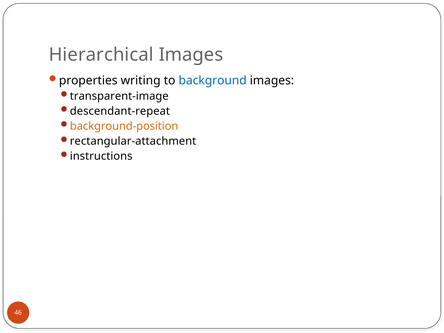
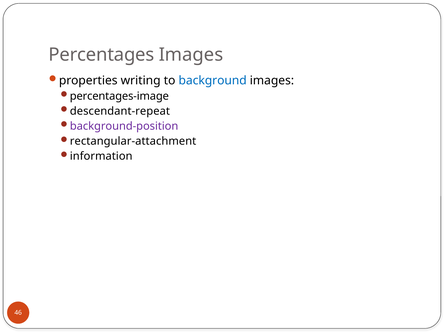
Hierarchical: Hierarchical -> Percentages (101, 55)
transparent-image: transparent-image -> percentages-image (119, 96)
background-position colour: orange -> purple (124, 126)
instructions: instructions -> information (101, 156)
